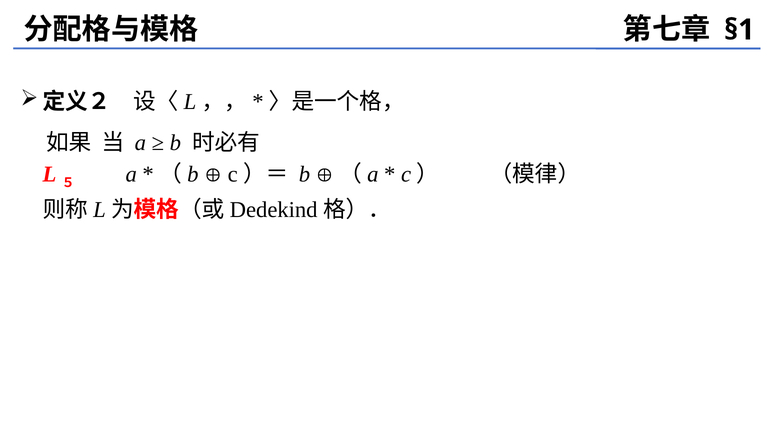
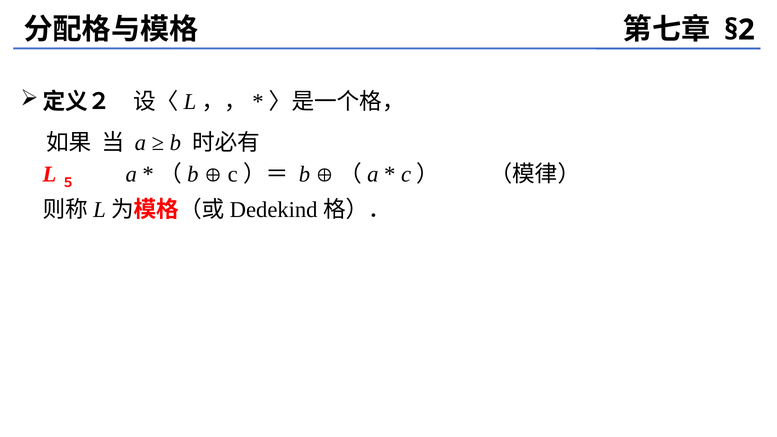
§1: §1 -> §2 (739, 30)
